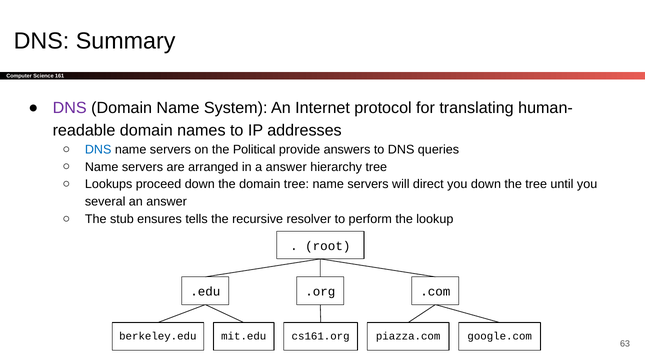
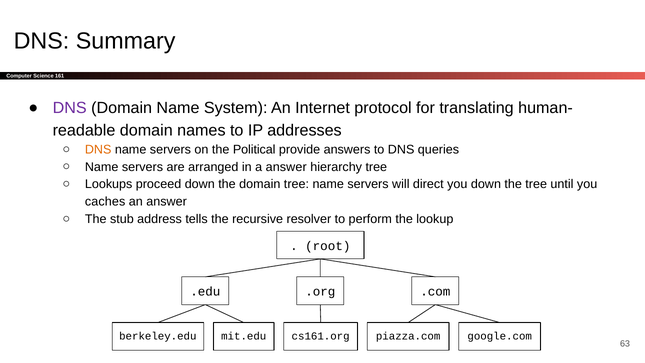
DNS colour: blue -> orange (98, 150)
several: several -> caches (105, 202)
ensures: ensures -> address (160, 219)
